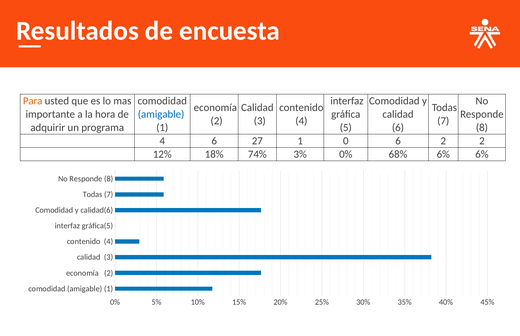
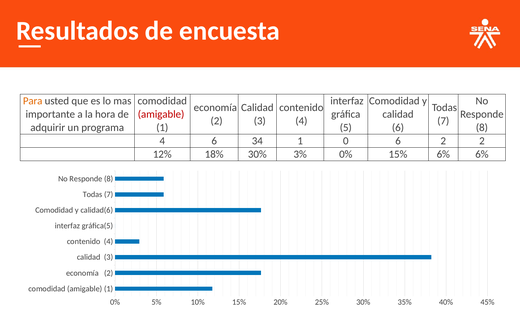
amigable colour: blue -> red (161, 114)
27: 27 -> 34 (257, 141)
18% 74%: 74% -> 30% (257, 154)
0% 68%: 68% -> 15% (398, 154)
